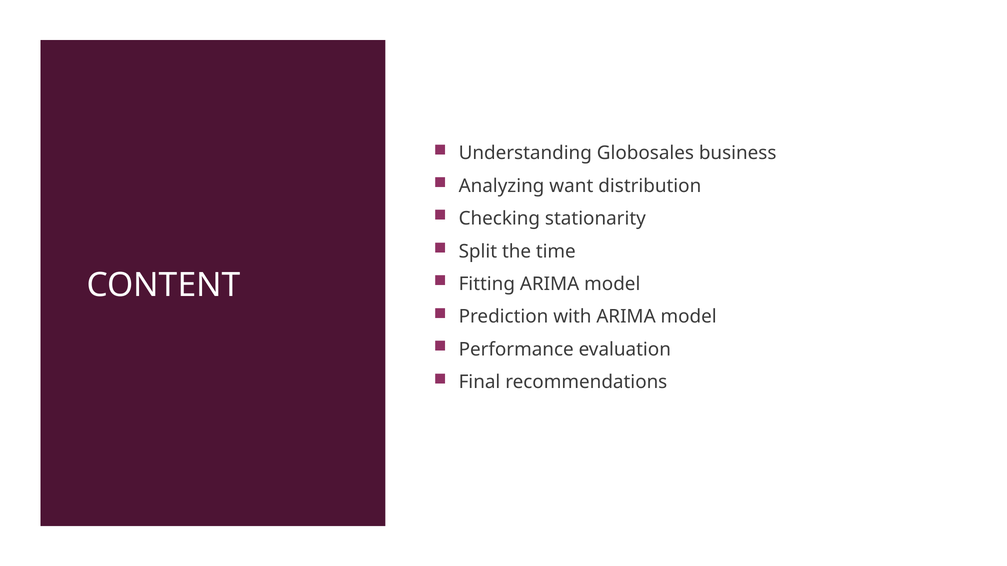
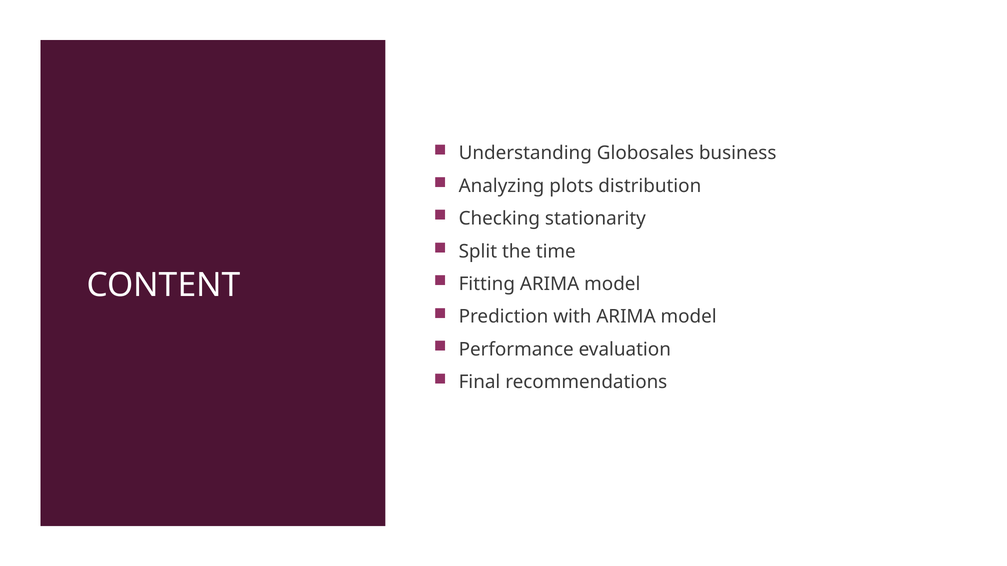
want: want -> plots (571, 186)
